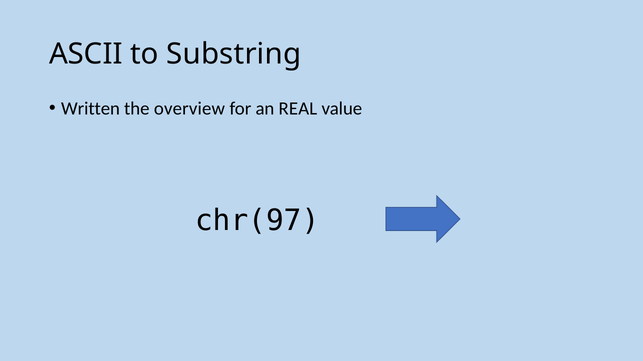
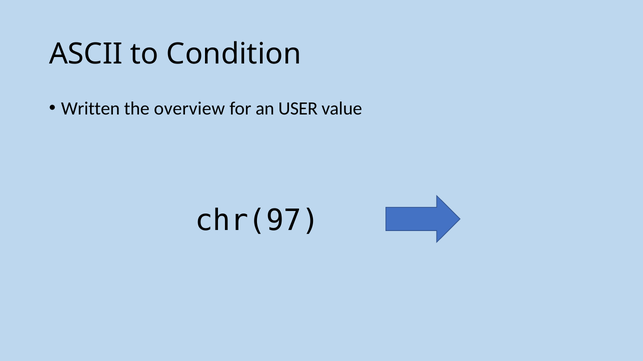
Substring: Substring -> Condition (234, 54)
REAL: REAL -> USER (298, 109)
